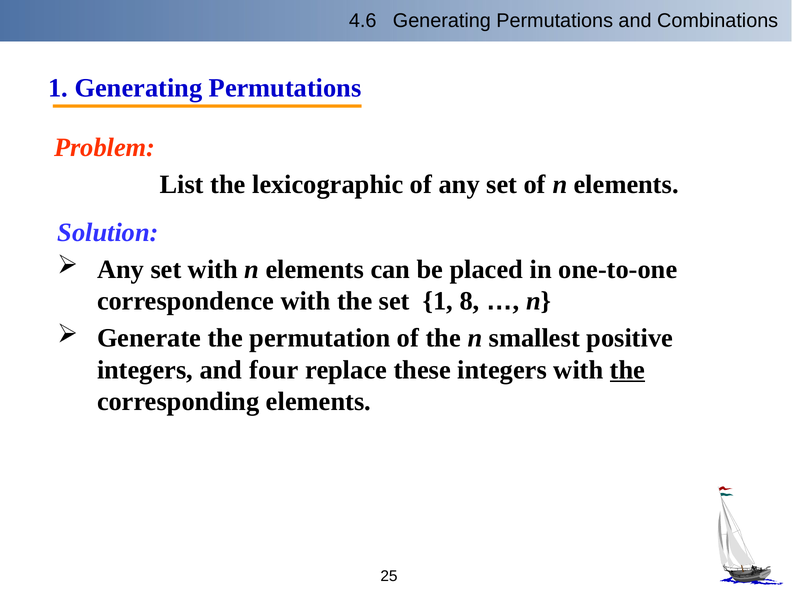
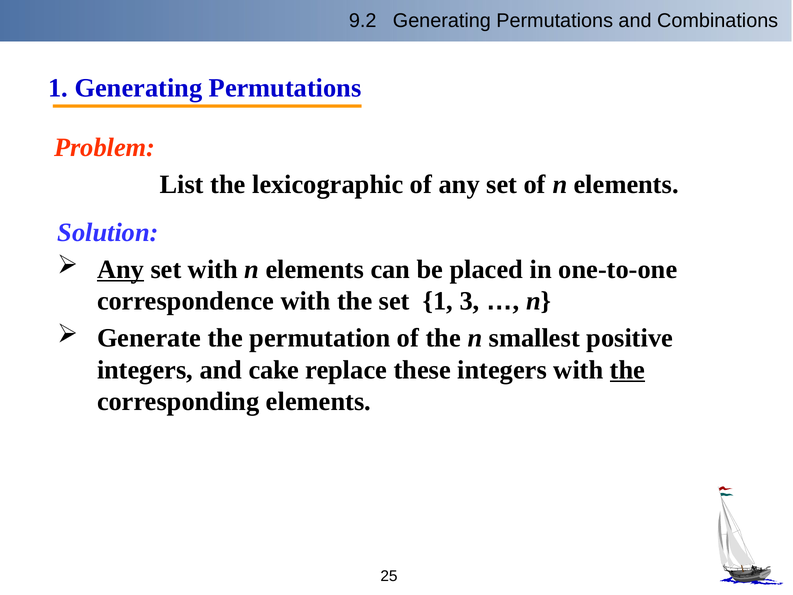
4.6: 4.6 -> 9.2 (363, 20)
Any underline: none -> present (120, 269)
8: 8 -> 3 (470, 301)
four: four -> cake (274, 370)
